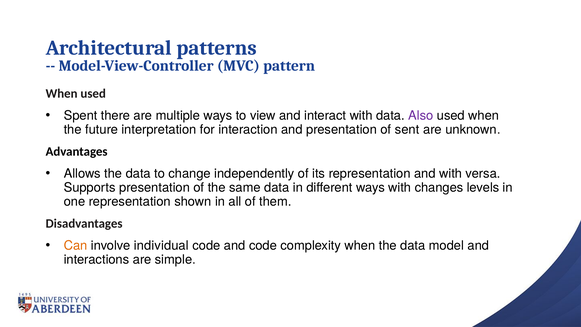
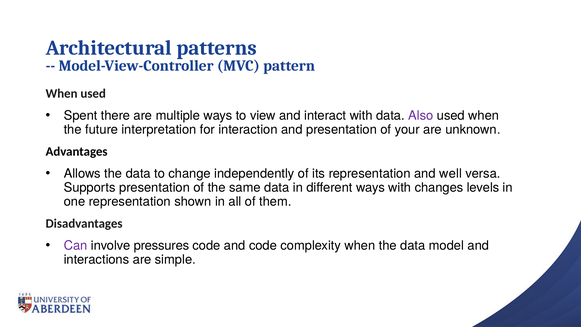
sent: sent -> your (407, 129)
and with: with -> well (451, 173)
Can colour: orange -> purple (76, 245)
individual: individual -> pressures (161, 245)
